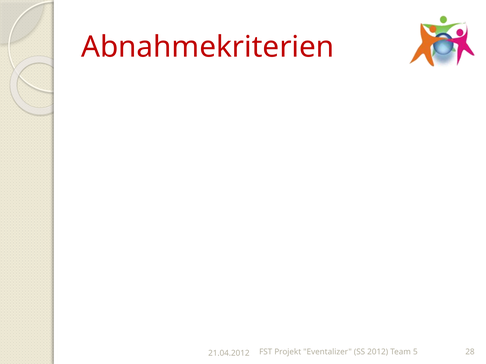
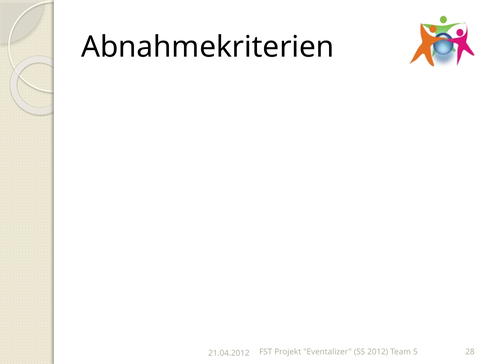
Abnahmekriterien colour: red -> black (208, 47)
